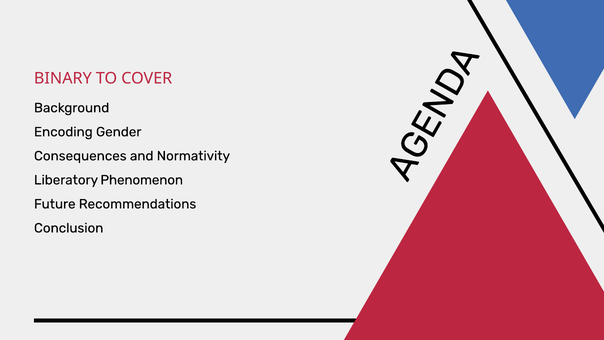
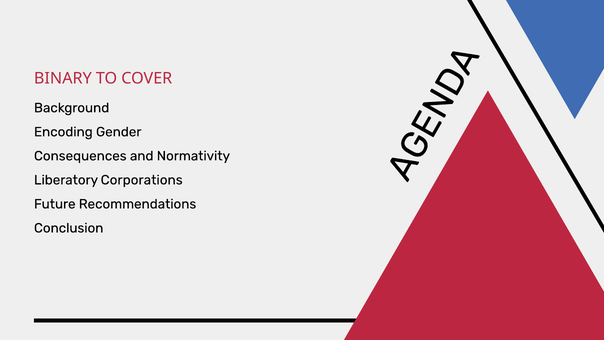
Phenomenon: Phenomenon -> Corporations (142, 180)
